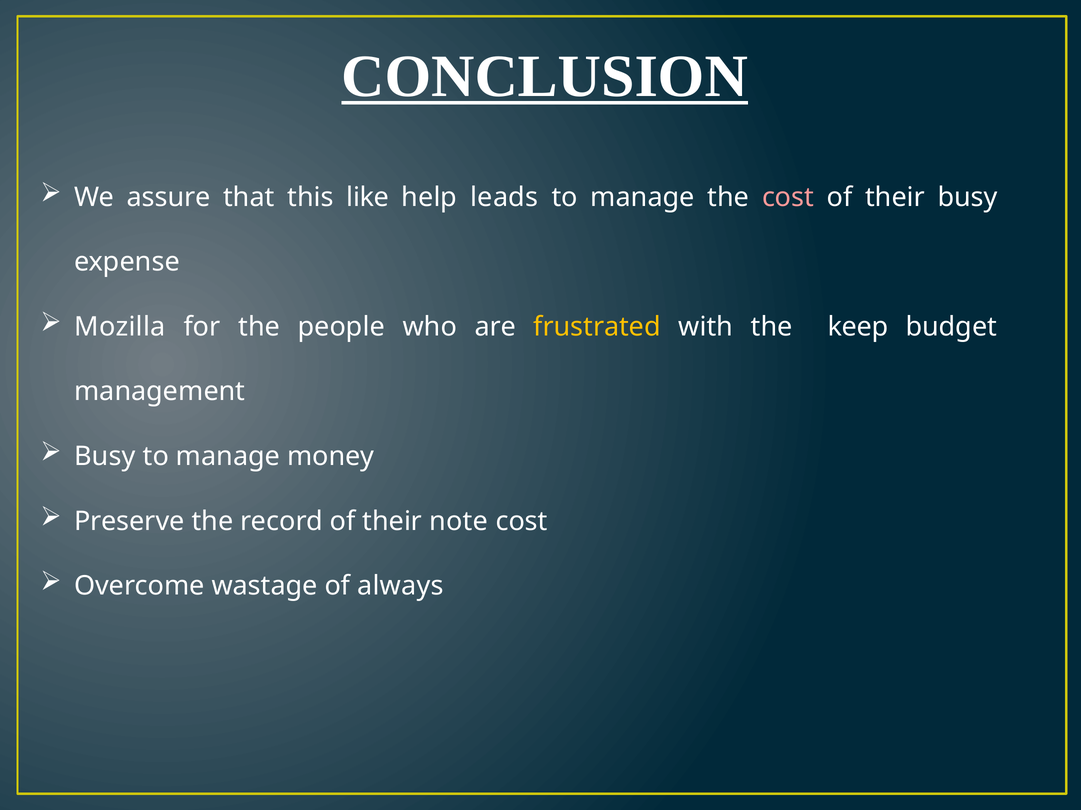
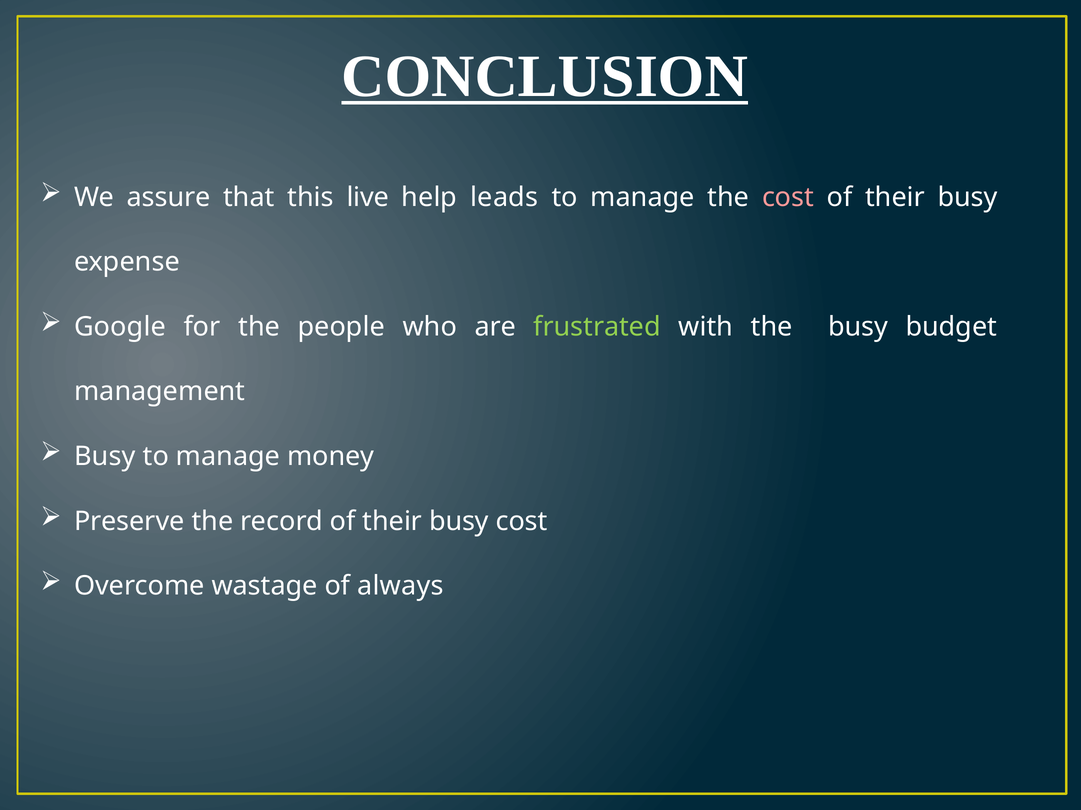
like: like -> live (368, 197)
Mozilla: Mozilla -> Google (120, 327)
frustrated colour: yellow -> light green (597, 327)
the keep: keep -> busy (858, 327)
record of their note: note -> busy (459, 522)
